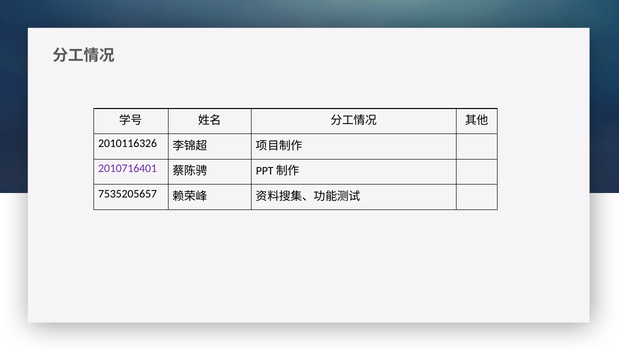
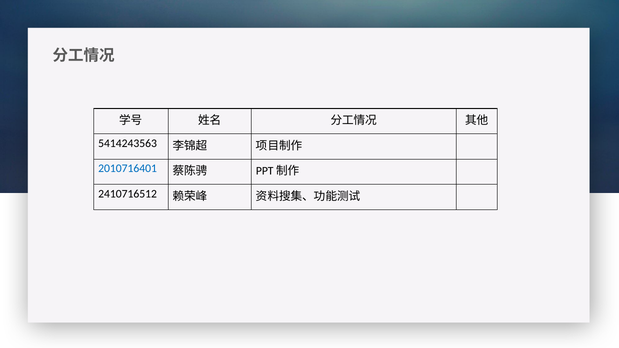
2010116326: 2010116326 -> 5414243563 (128, 143)
2010716401 colour: purple -> blue (128, 169)
7535205657: 7535205657 -> 2410716512 (128, 194)
